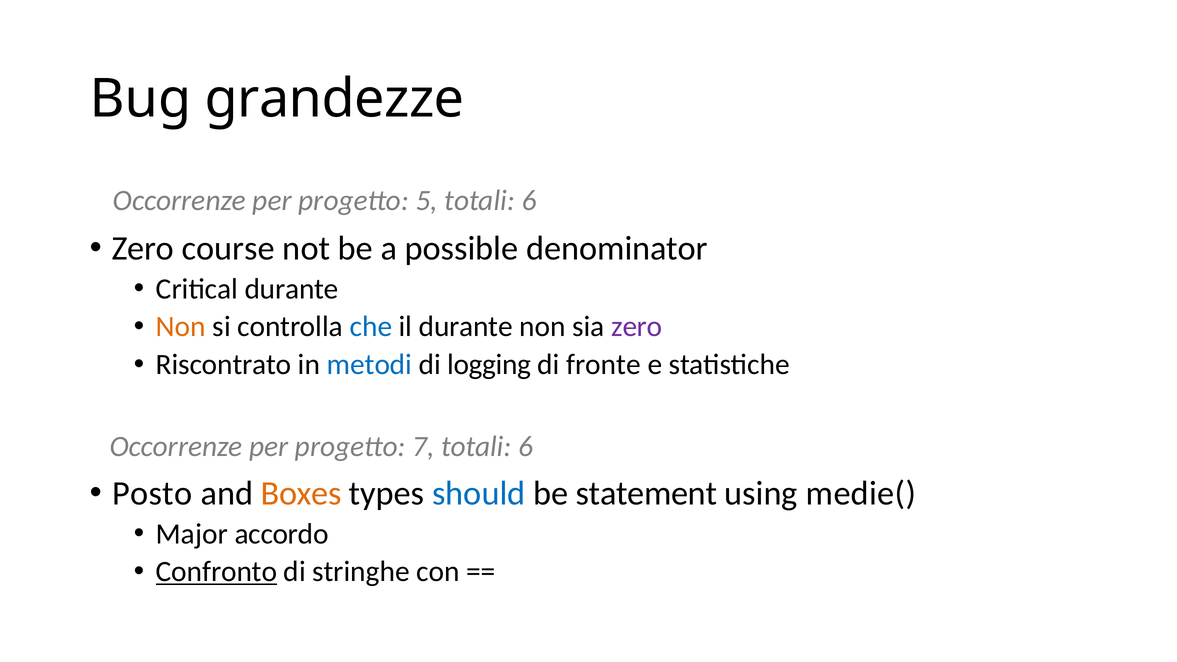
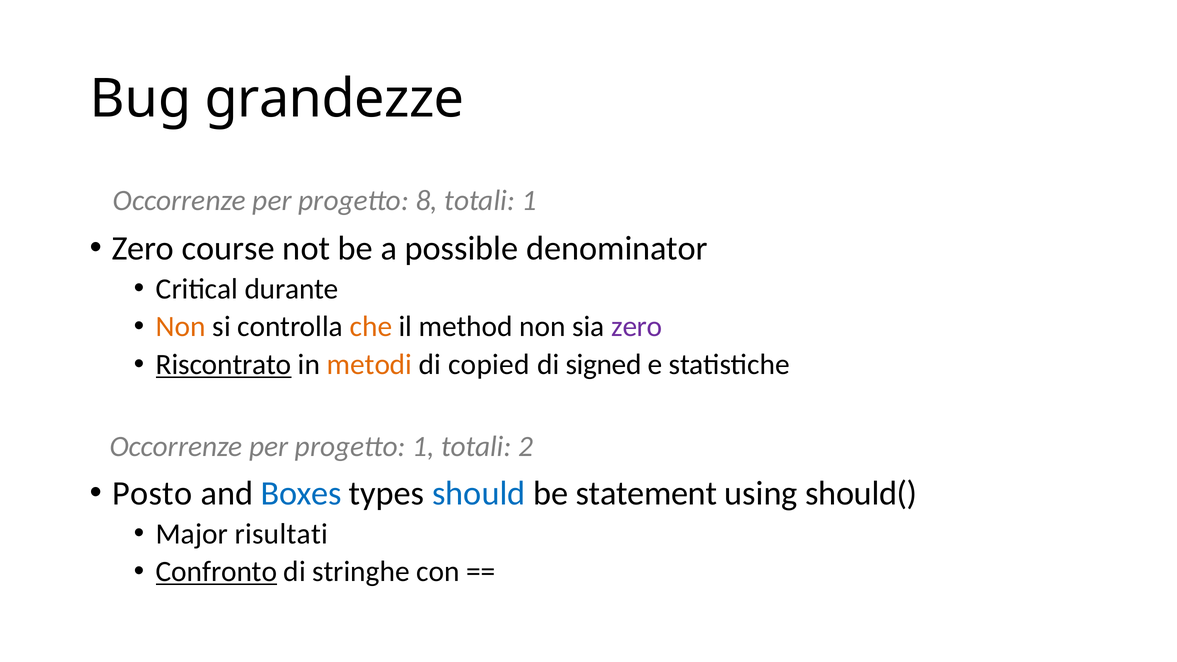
5: 5 -> 8 (427, 201)
6: 6 -> 1 (529, 201)
che colour: blue -> orange (371, 327)
il durante: durante -> method (466, 327)
Riscontrato underline: none -> present (224, 365)
metodi colour: blue -> orange (369, 365)
logging: logging -> copied (489, 365)
fronte: fronte -> signed (604, 365)
progetto 7: 7 -> 1 (423, 447)
6: 6 -> 2 (526, 447)
Boxes colour: orange -> blue (301, 493)
medie(: medie( -> should( (861, 493)
accordo: accordo -> risultati (281, 534)
